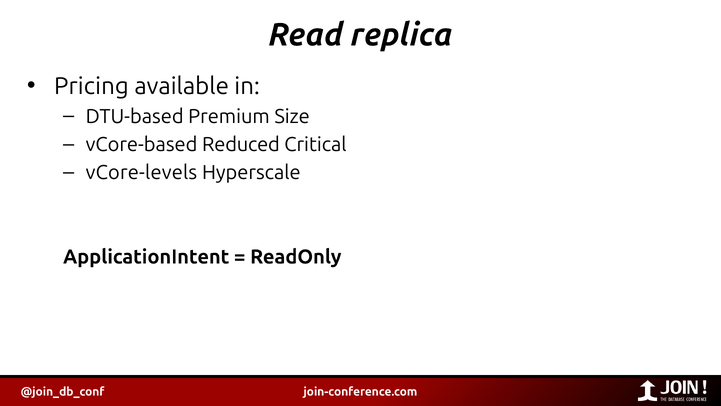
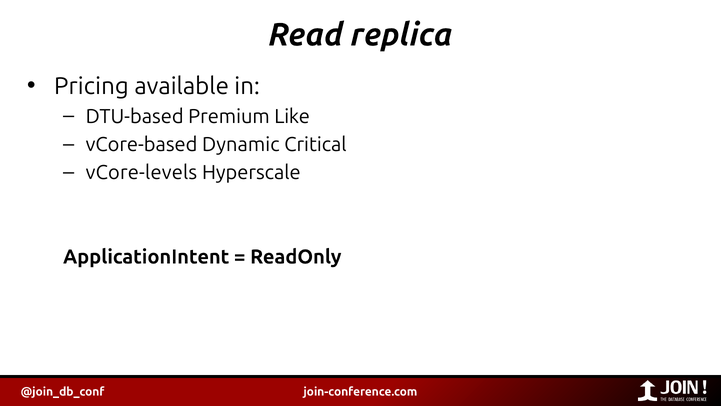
Size: Size -> Like (292, 116)
Reduced: Reduced -> Dynamic (241, 144)
